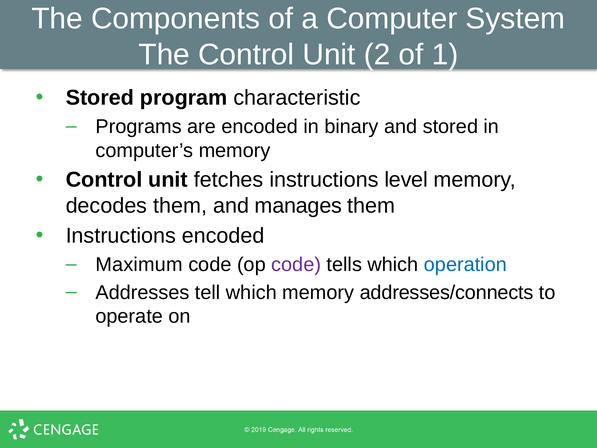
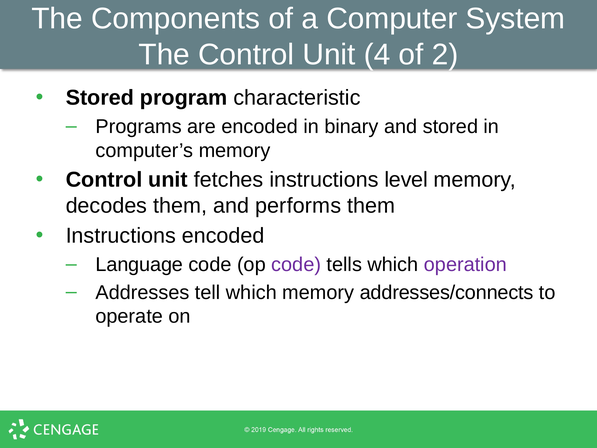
2: 2 -> 4 (377, 55)
1: 1 -> 2 (445, 55)
manages: manages -> performs (298, 206)
Maximum: Maximum -> Language (139, 264)
operation colour: blue -> purple (465, 264)
